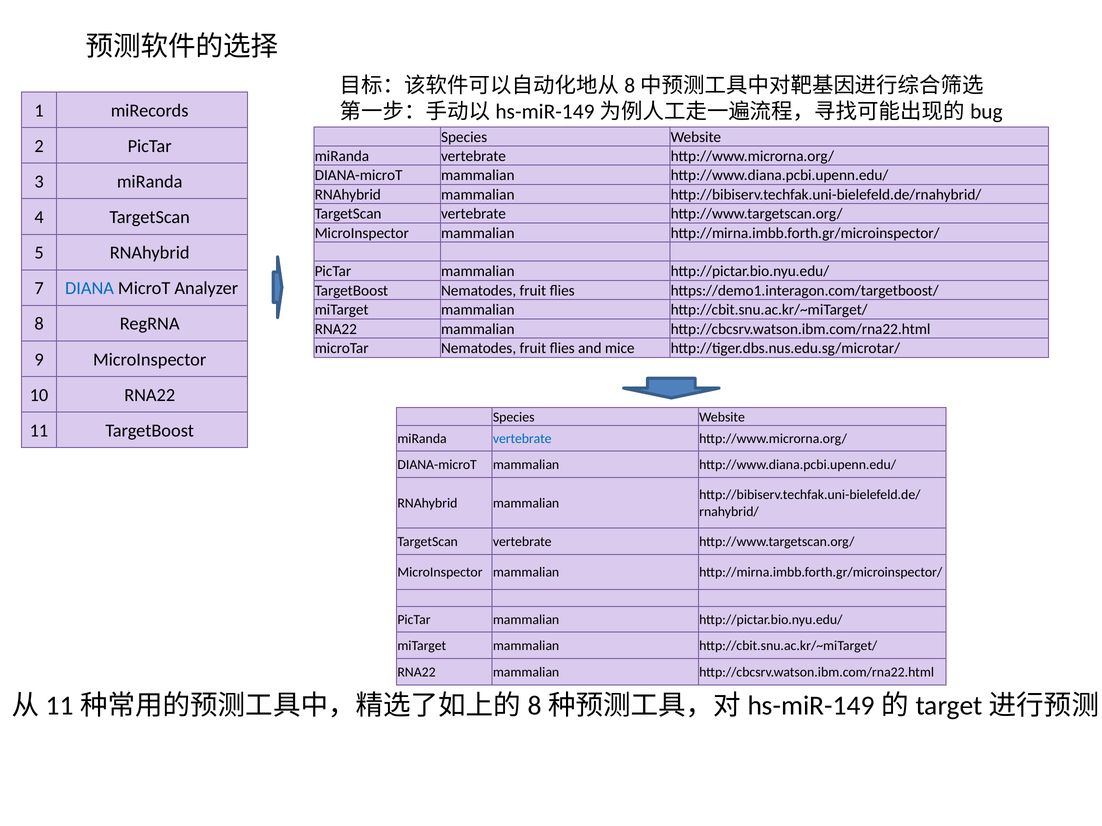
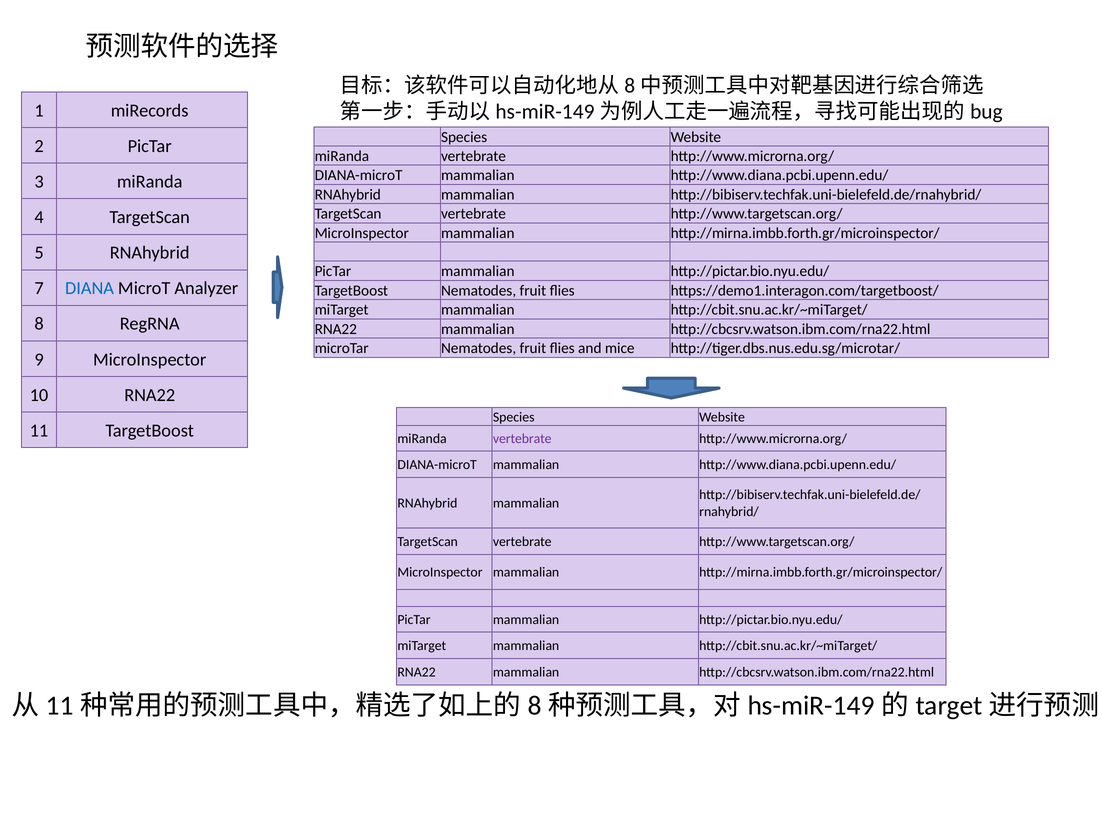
vertebrate colour: blue -> purple (522, 439)
